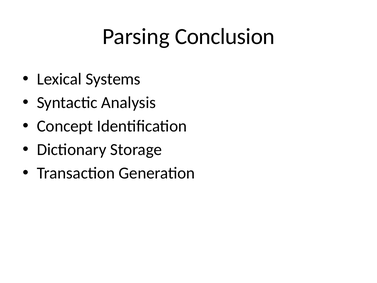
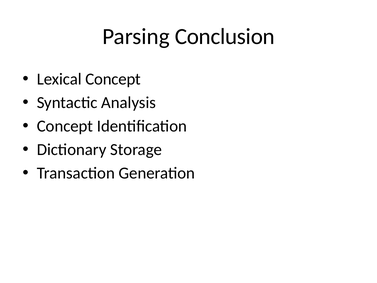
Lexical Systems: Systems -> Concept (113, 79)
